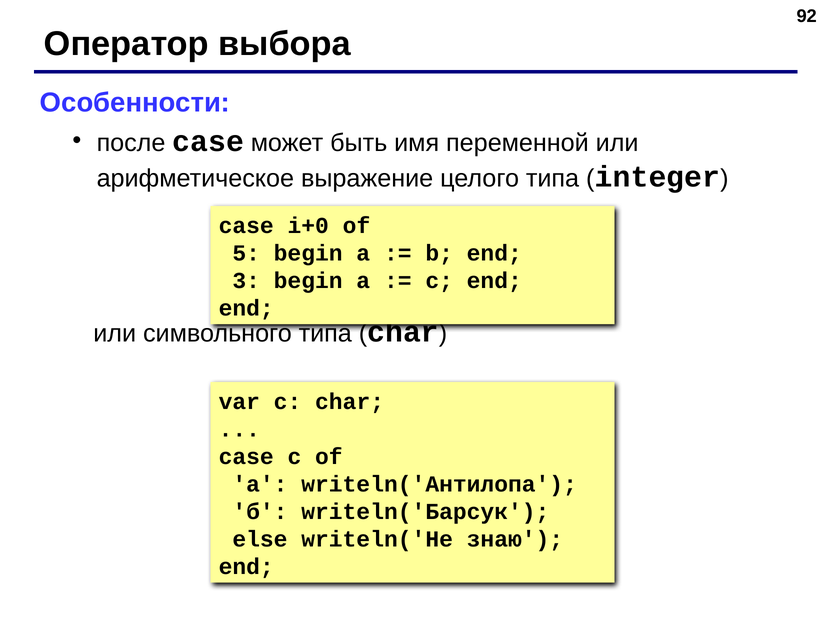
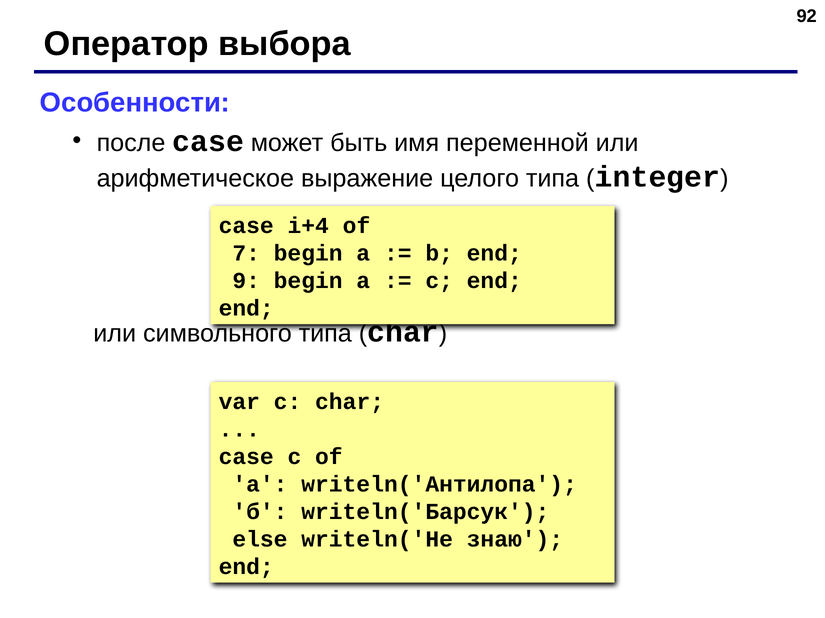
i+0: i+0 -> i+4 (308, 226)
5: 5 -> 7 (246, 253)
3: 3 -> 9 (246, 281)
